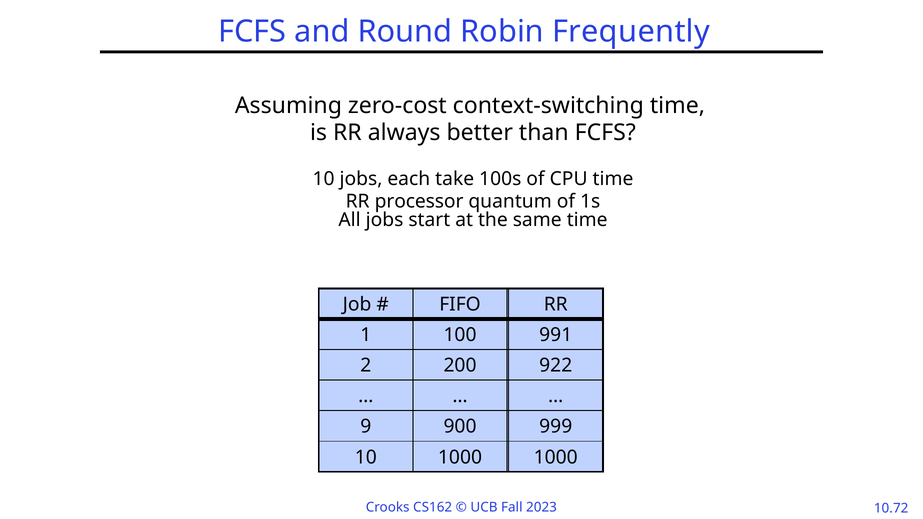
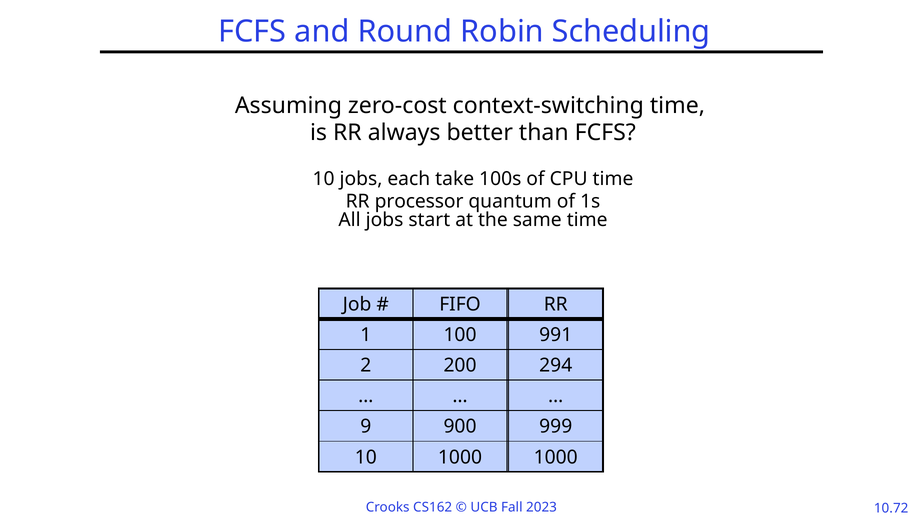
Frequently: Frequently -> Scheduling (631, 32)
922: 922 -> 294 (556, 366)
